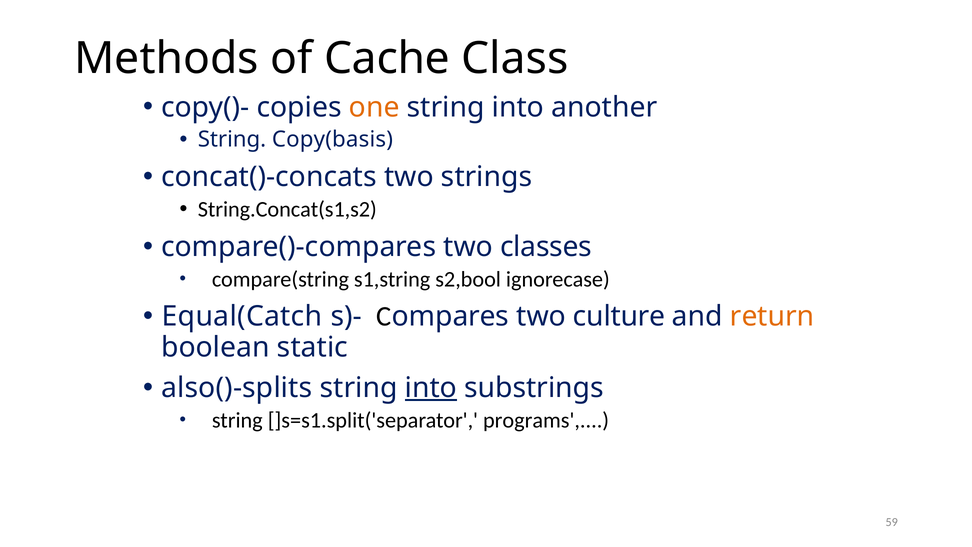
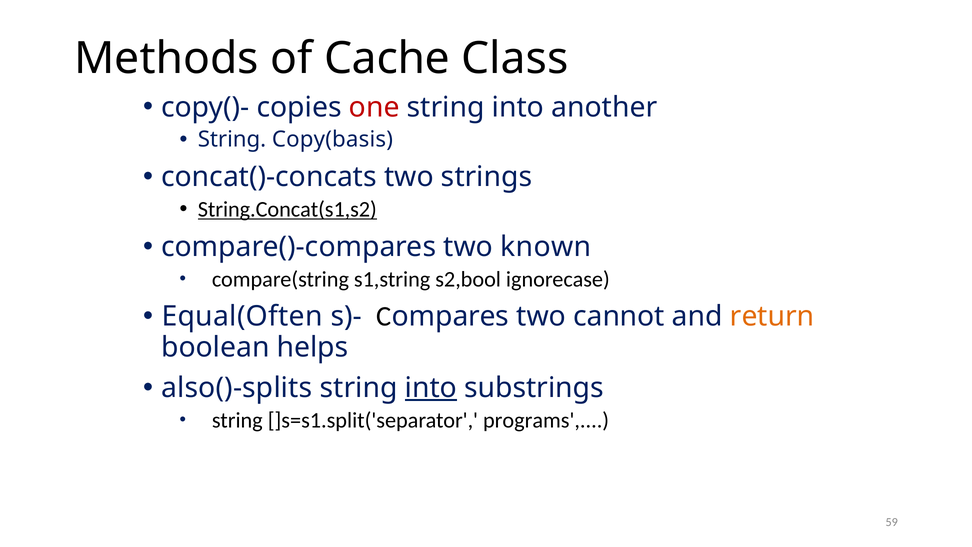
one colour: orange -> red (374, 107)
String.Concat(s1,s2 underline: none -> present (287, 209)
classes: classes -> known (546, 247)
Equal(Catch: Equal(Catch -> Equal(Often (242, 316)
culture: culture -> cannot (619, 316)
static: static -> helps (313, 347)
